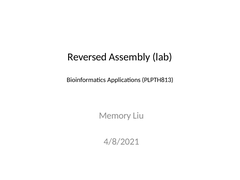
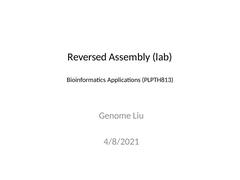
Memory: Memory -> Genome (115, 116)
